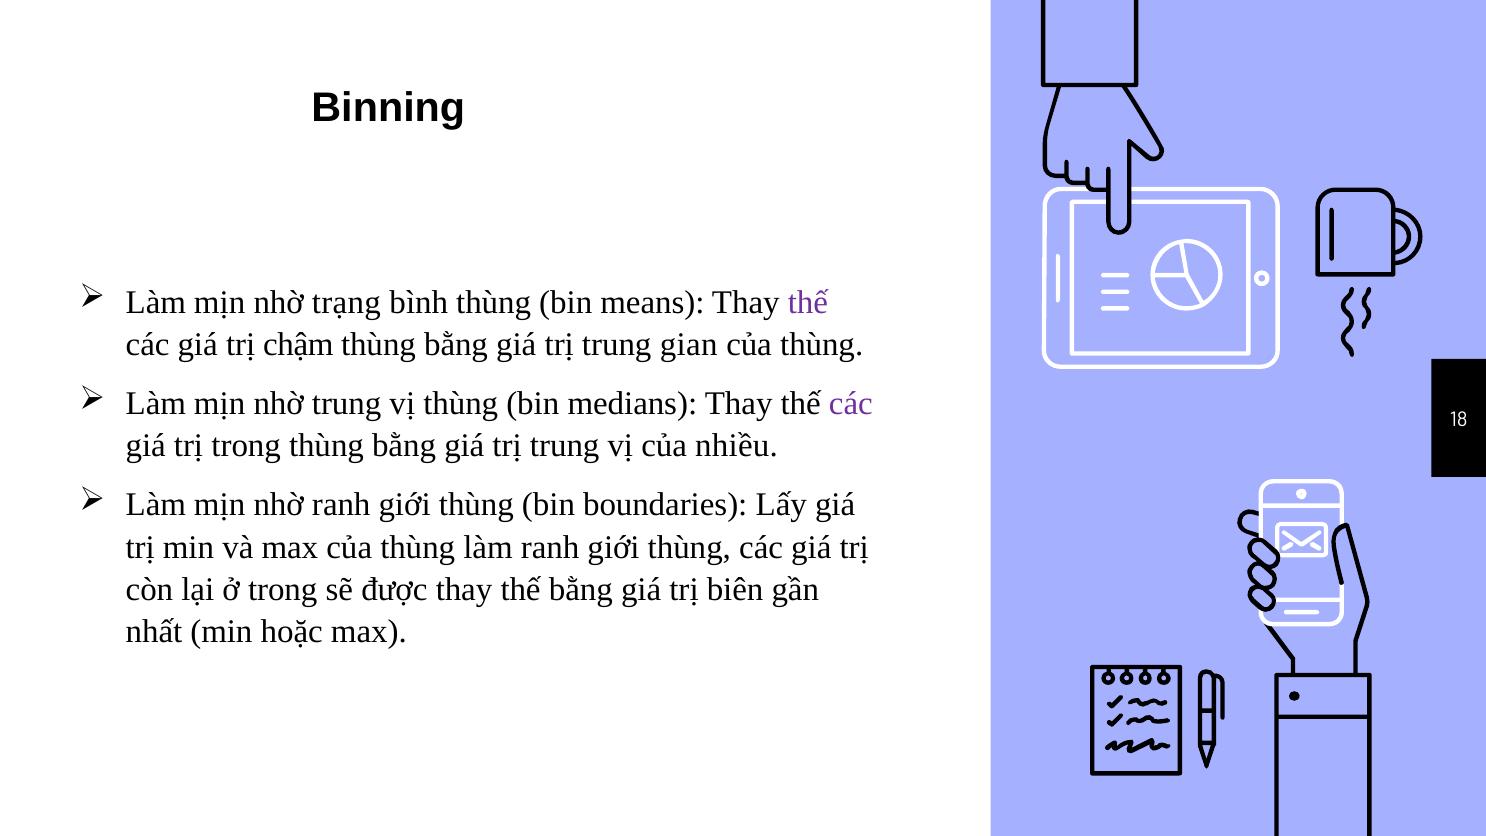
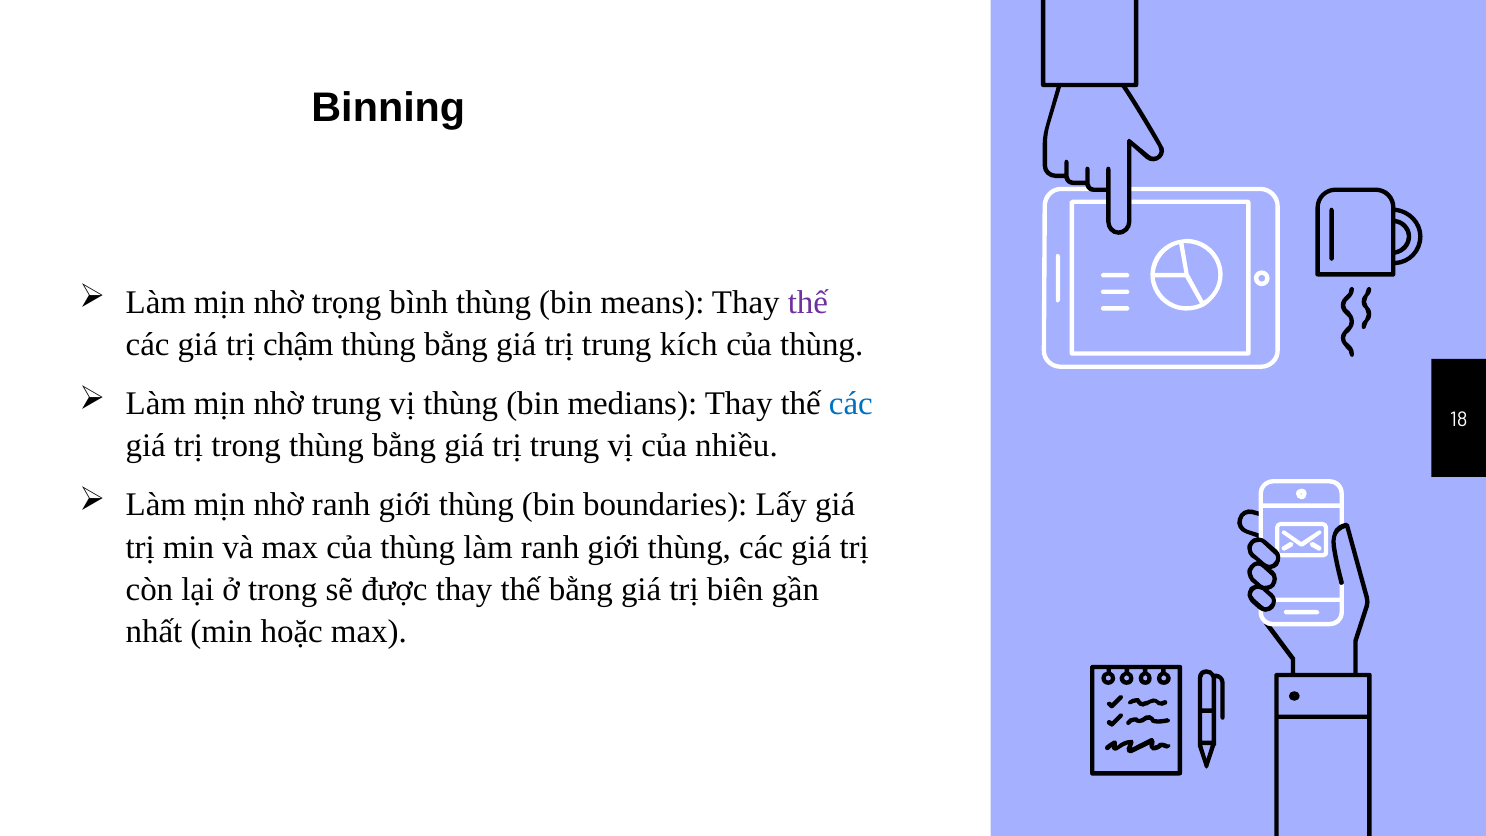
trạng: trạng -> trọng (347, 302)
gian: gian -> kích (689, 345)
các colour: purple -> blue (851, 404)
